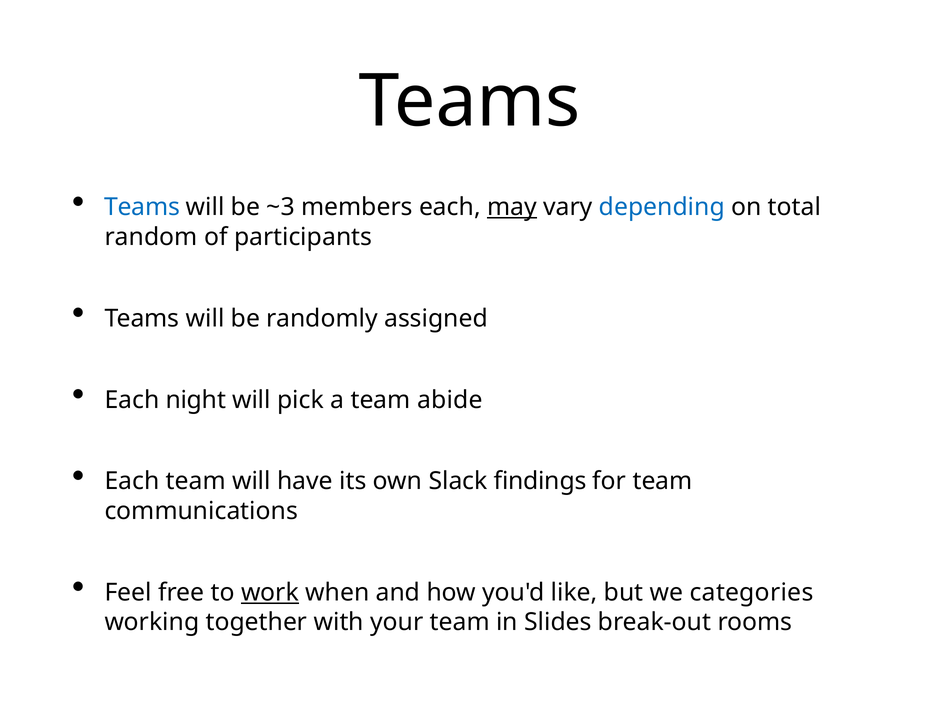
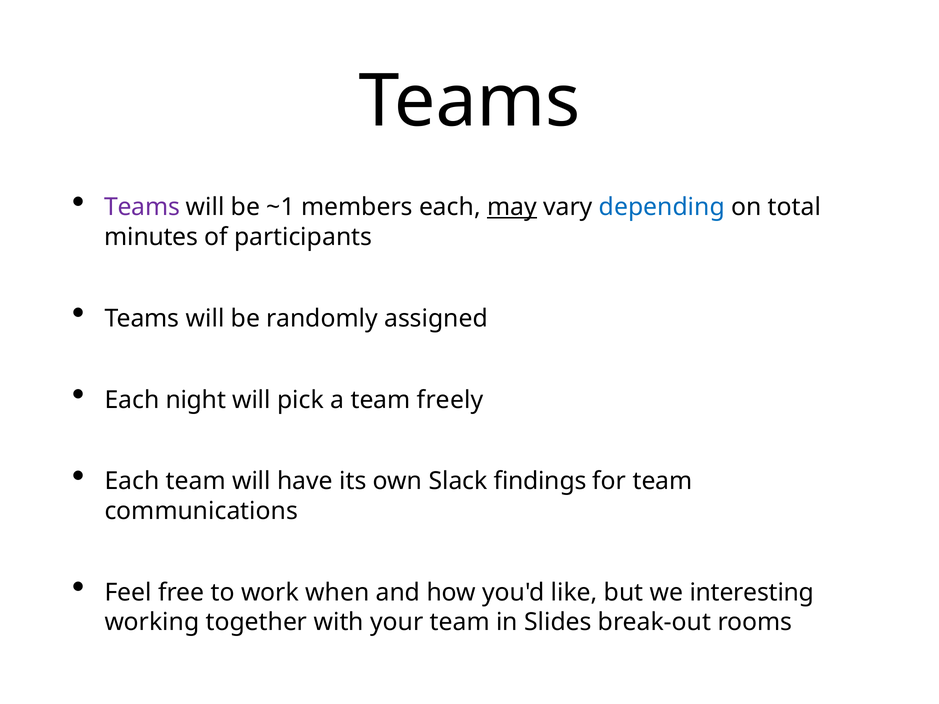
Teams colour: blue -> purple (142, 207)
~3: ~3 -> ~1 (281, 207)
random: random -> minutes (151, 237)
abide: abide -> freely (450, 400)
work underline: present -> none (270, 593)
categories: categories -> interesting (752, 593)
